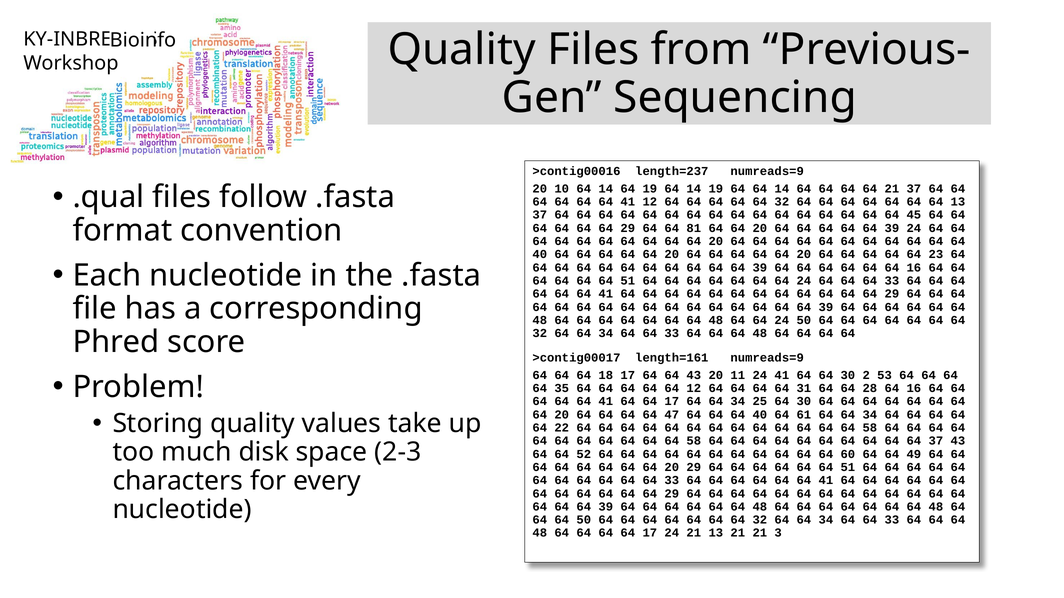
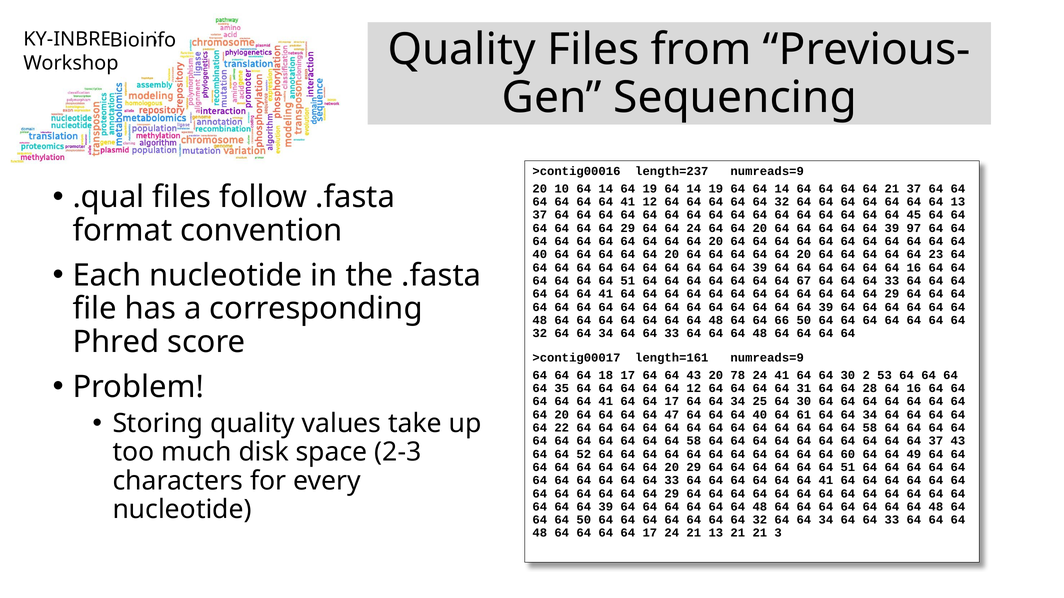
64 81: 81 -> 24 (694, 228)
39 24: 24 -> 97 (914, 228)
64 64 64 24: 24 -> 67 (804, 281)
48 64 64 24: 24 -> 66 (782, 320)
11: 11 -> 78 (738, 375)
